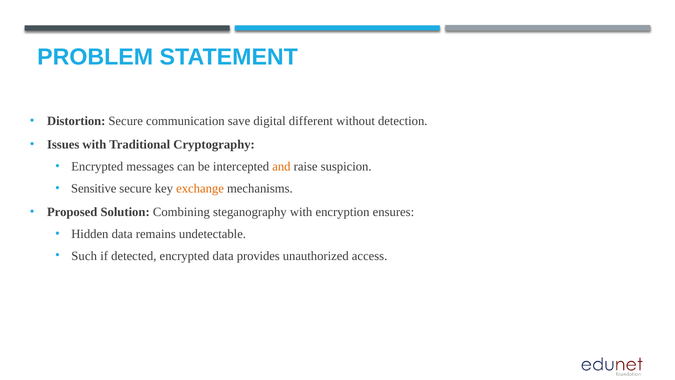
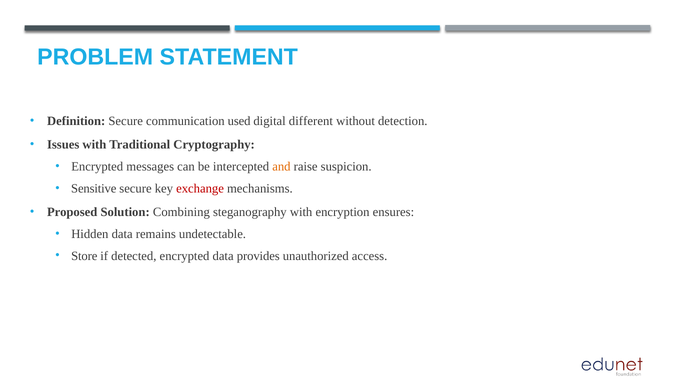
Distortion: Distortion -> Definition (76, 121)
save: save -> used (239, 121)
exchange colour: orange -> red (200, 188)
Such: Such -> Store (84, 256)
